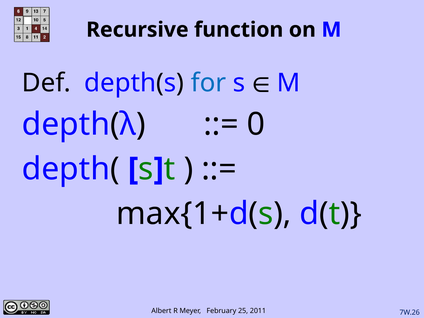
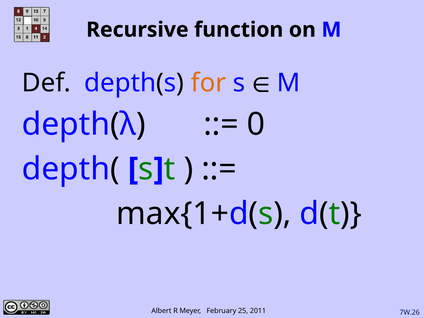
for colour: blue -> orange (208, 83)
